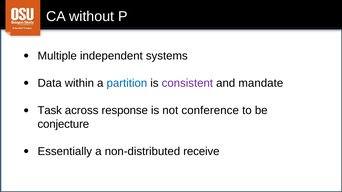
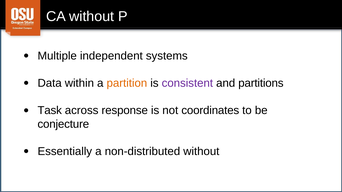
partition colour: blue -> orange (127, 83)
mandate: mandate -> partitions (261, 83)
conference: conference -> coordinates (210, 111)
non-distributed receive: receive -> without (201, 152)
